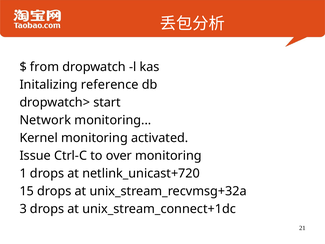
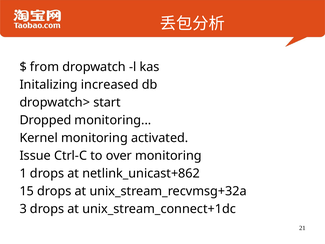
reference: reference -> increased (110, 85)
Network: Network -> Dropped (45, 120)
netlink_unicast+720: netlink_unicast+720 -> netlink_unicast+862 (141, 173)
